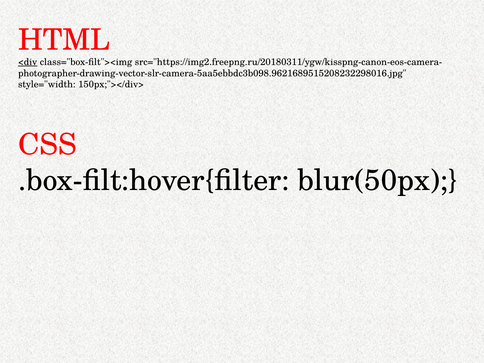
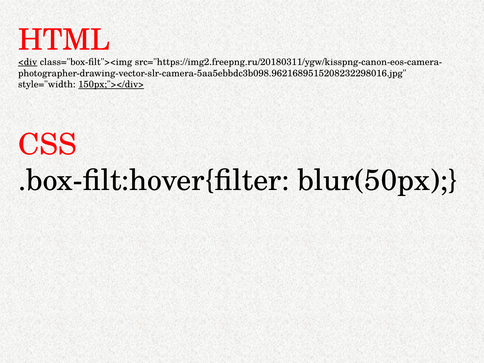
150px;"></div> underline: none -> present (111, 85)
